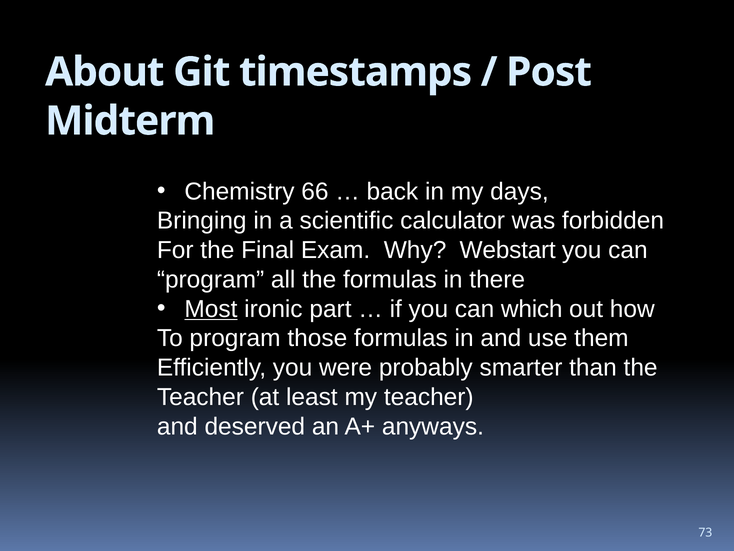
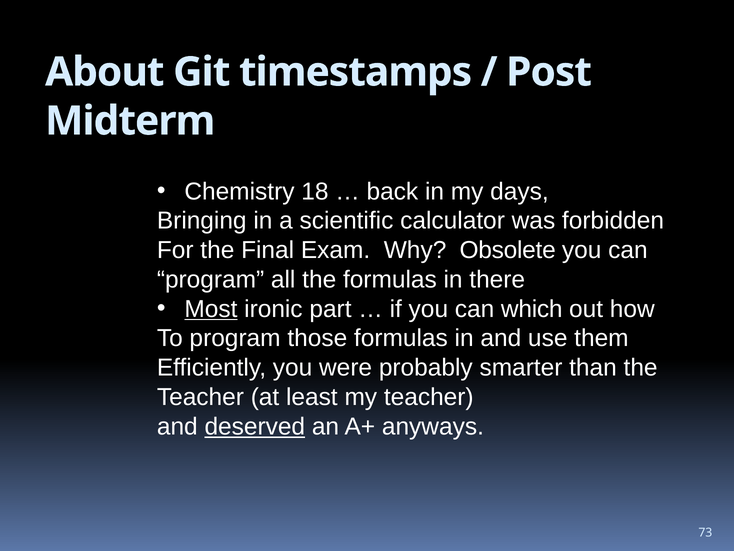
66: 66 -> 18 (315, 191)
Webstart: Webstart -> Obsolete (508, 250)
deserved underline: none -> present (255, 426)
